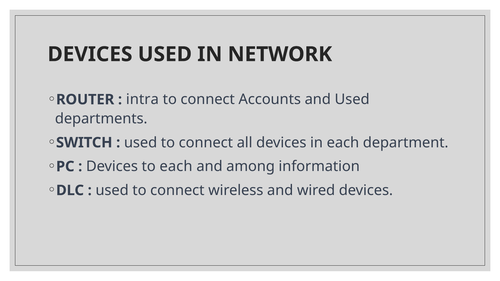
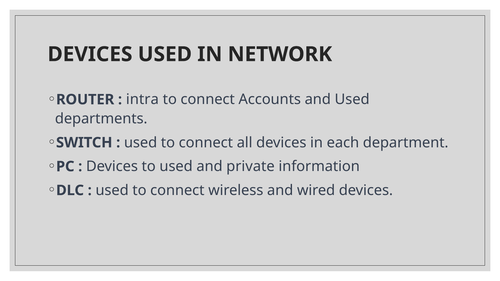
to each: each -> used (176, 167)
among: among -> private (251, 167)
